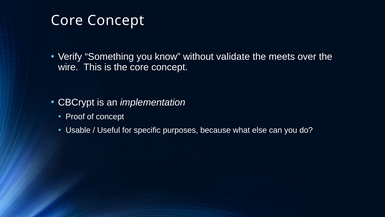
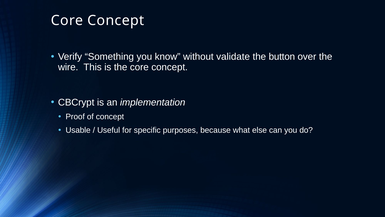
meets: meets -> button (282, 57)
